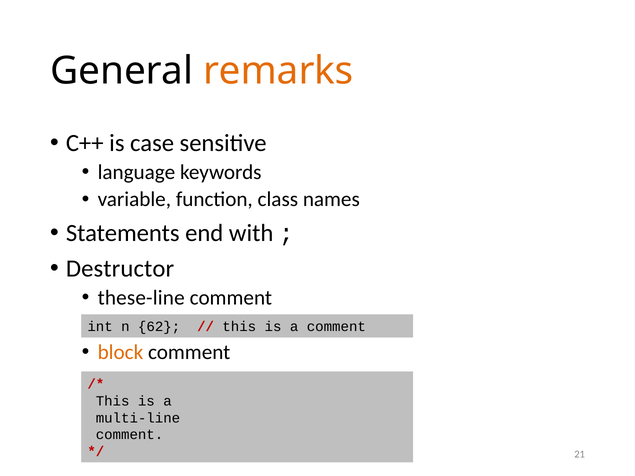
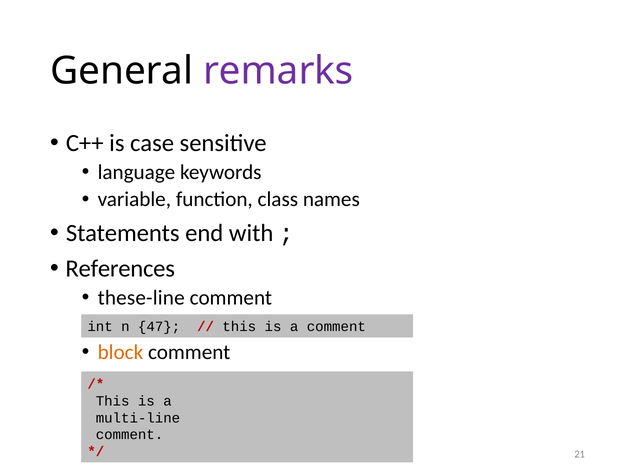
remarks colour: orange -> purple (278, 71)
Destructor: Destructor -> References (120, 269)
62: 62 -> 47 (159, 327)
